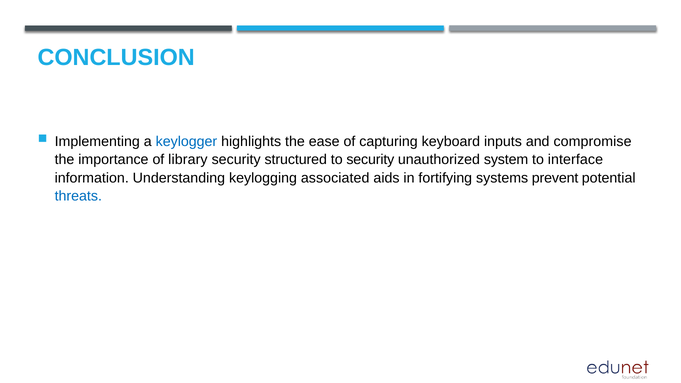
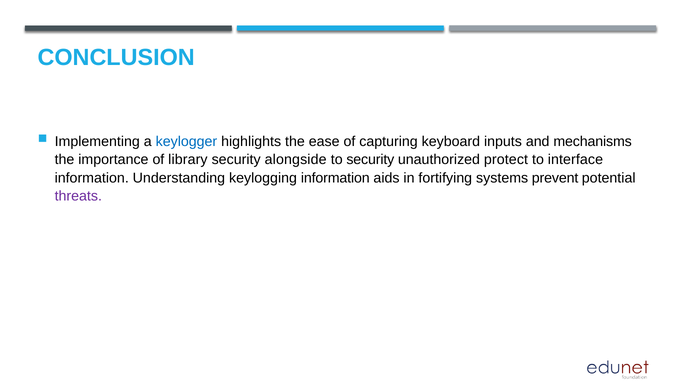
compromise: compromise -> mechanisms (593, 141)
structured: structured -> alongside (296, 160)
system: system -> protect (506, 160)
keylogging associated: associated -> information (335, 178)
threats colour: blue -> purple (78, 196)
